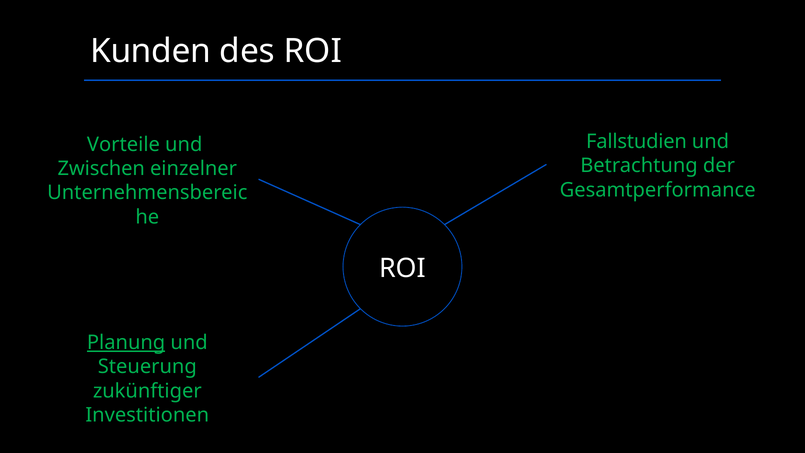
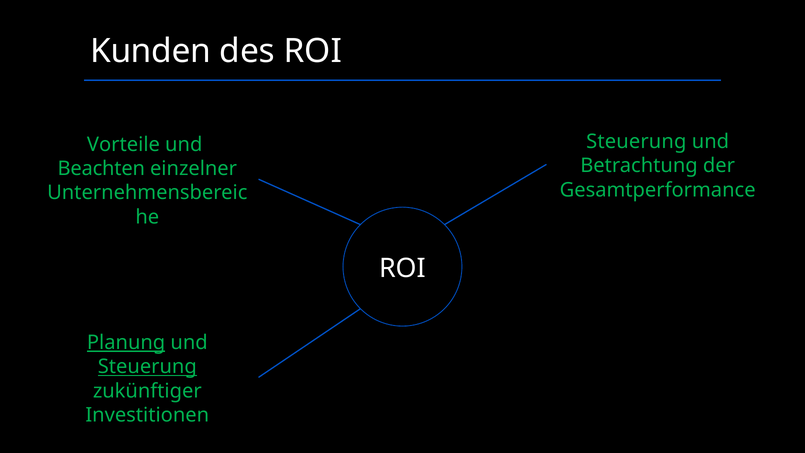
Fallstudien: Fallstudien -> Steuerung (636, 142)
Zwischen: Zwischen -> Beachten (101, 168)
Steuerung underline: none -> present (147, 367)
